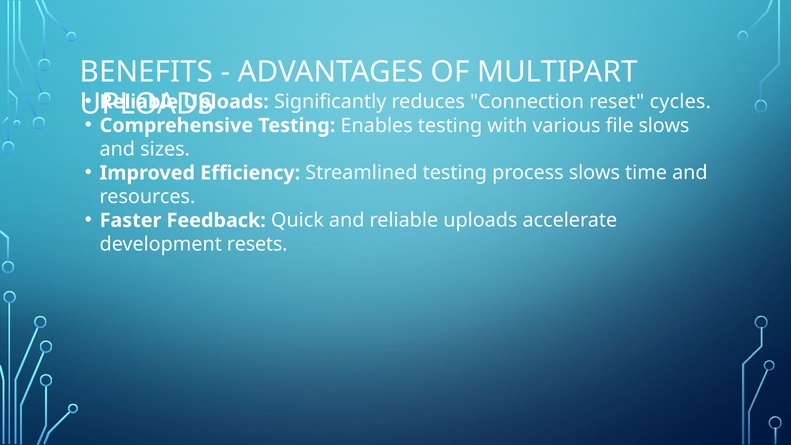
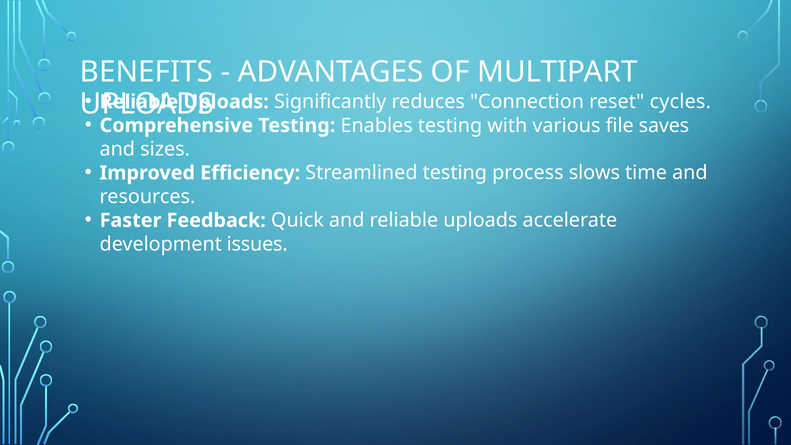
file slows: slows -> saves (664, 125)
resets: resets -> issues (257, 244)
